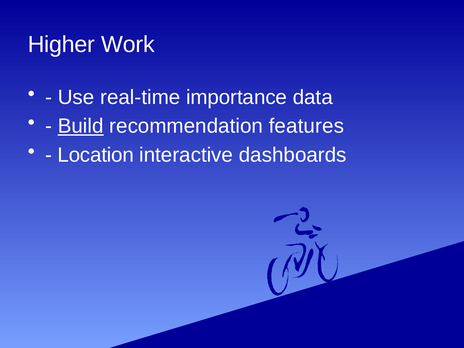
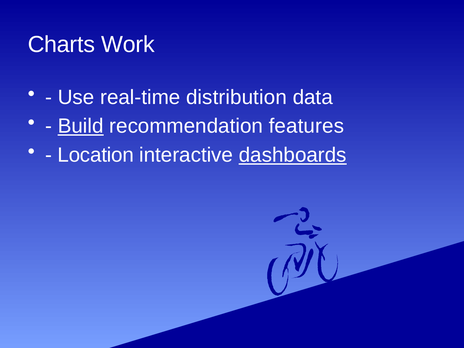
Higher: Higher -> Charts (61, 45)
importance: importance -> distribution (236, 97)
dashboards underline: none -> present (293, 155)
